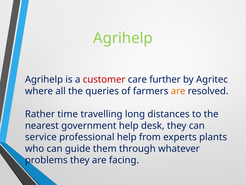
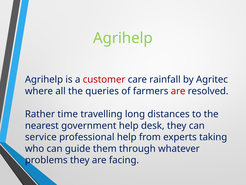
further: further -> rainfall (165, 79)
are colour: orange -> red (178, 91)
plants: plants -> taking (213, 137)
